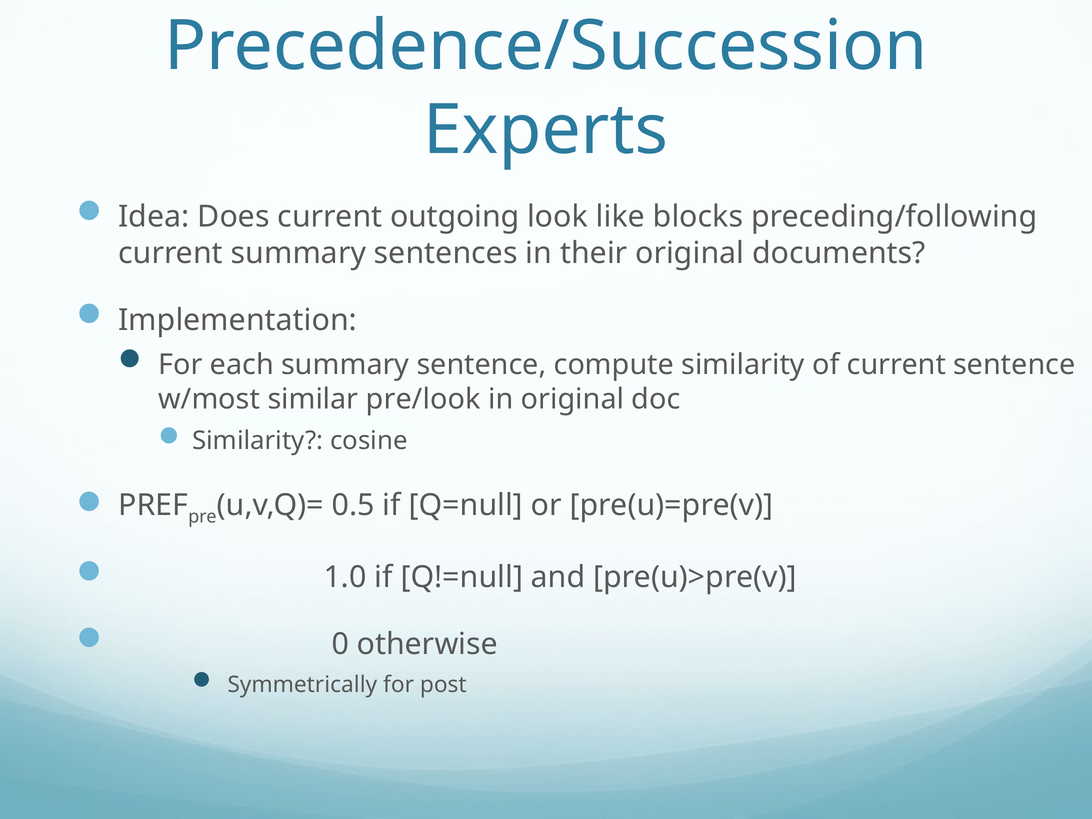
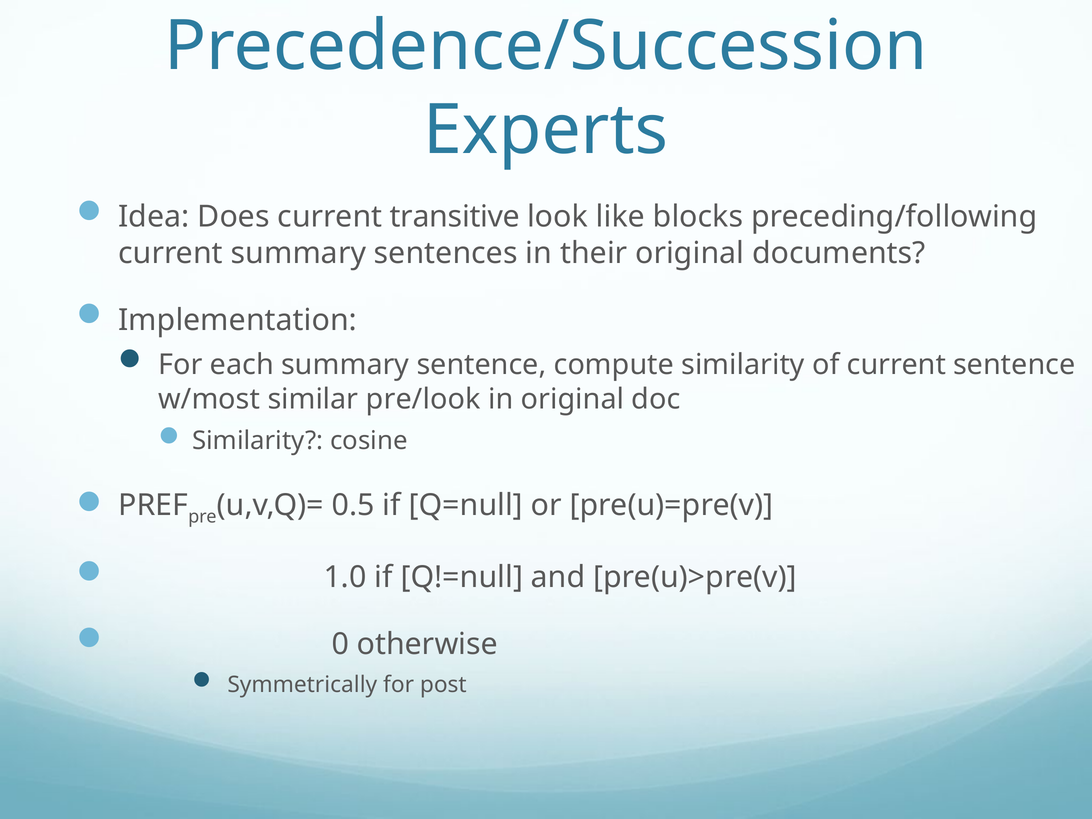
outgoing: outgoing -> transitive (455, 217)
